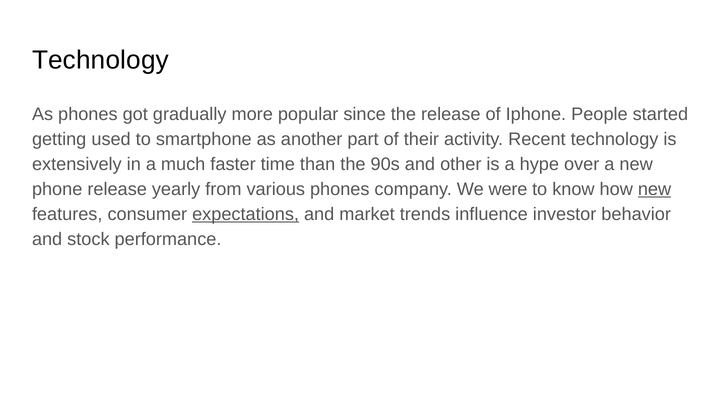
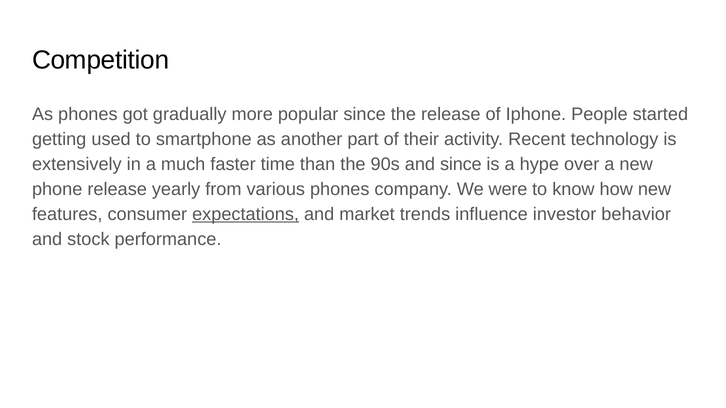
Technology: Technology -> Competition (101, 60)
and other: other -> since (461, 164)
new underline: present -> none (655, 189)
